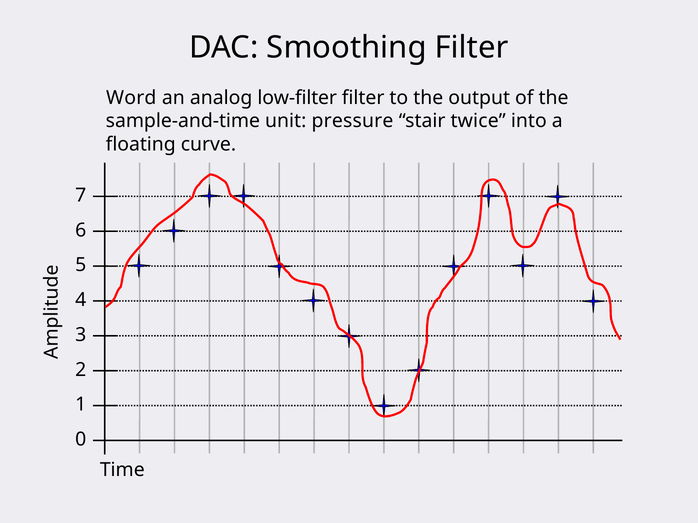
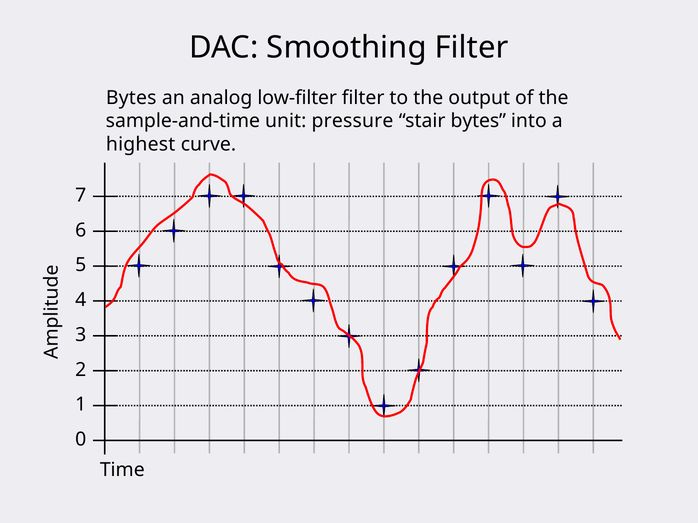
Word: Word -> Bytes (131, 98)
stair twice: twice -> bytes (478, 121)
floating: floating -> highest (141, 144)
